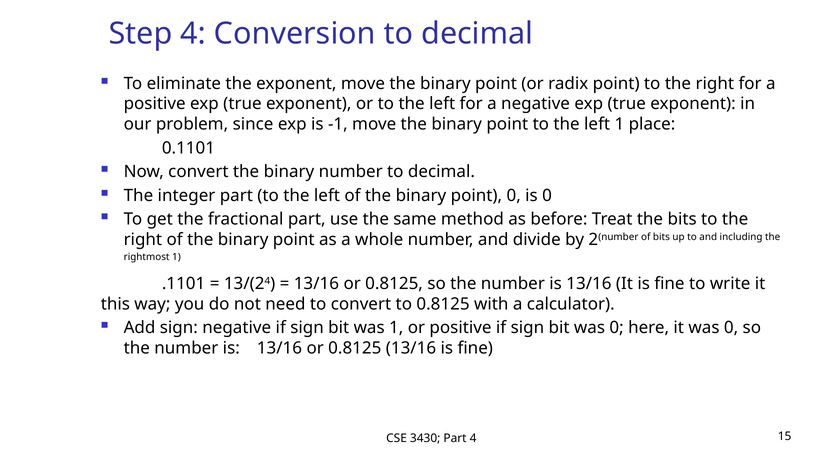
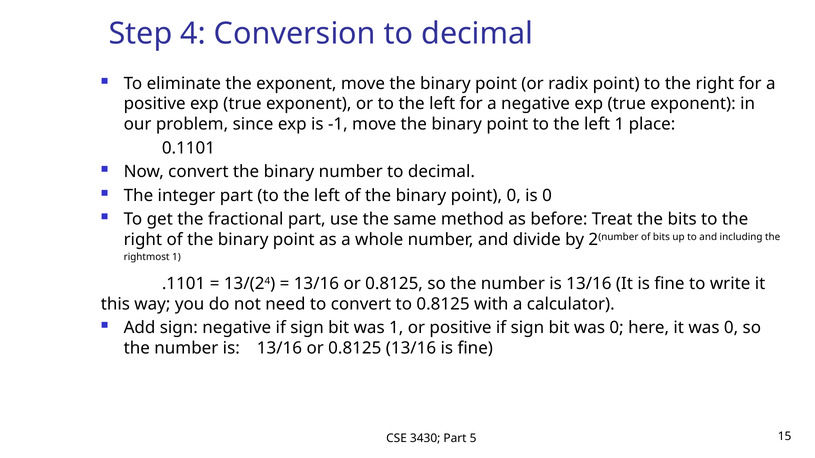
Part 4: 4 -> 5 (473, 439)
